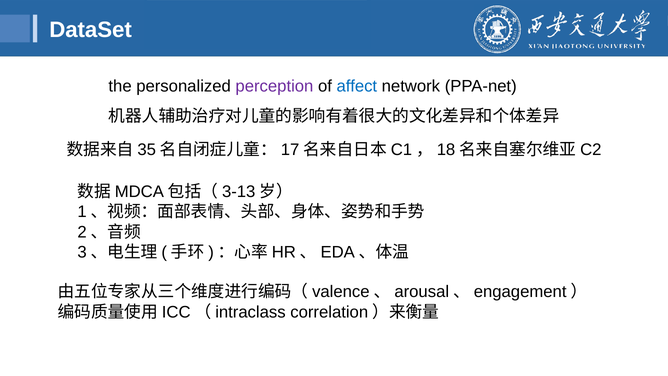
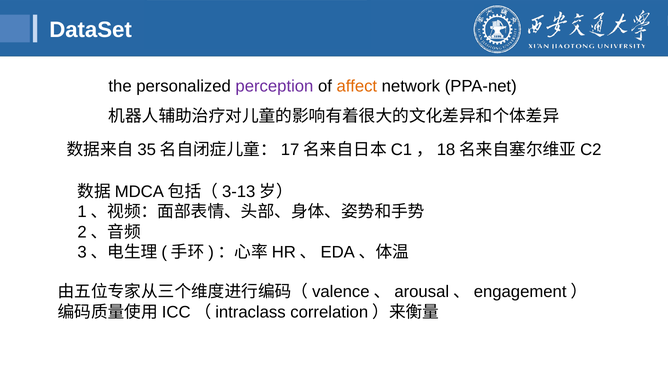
affect colour: blue -> orange (357, 86)
